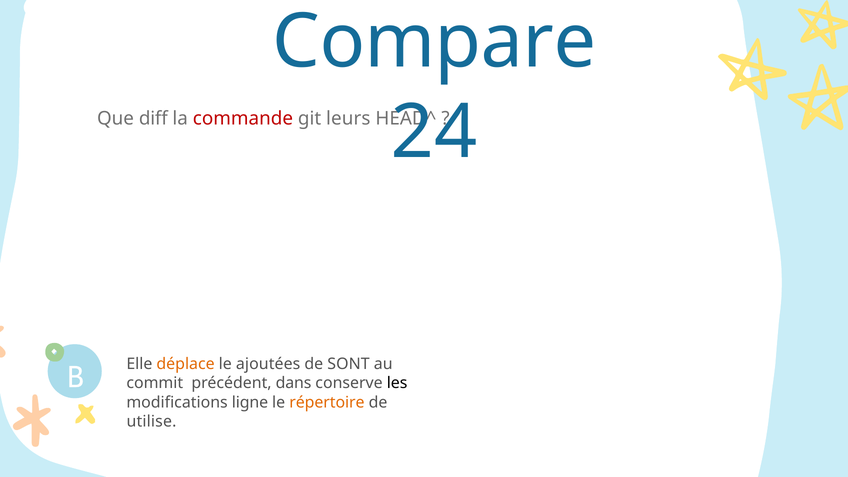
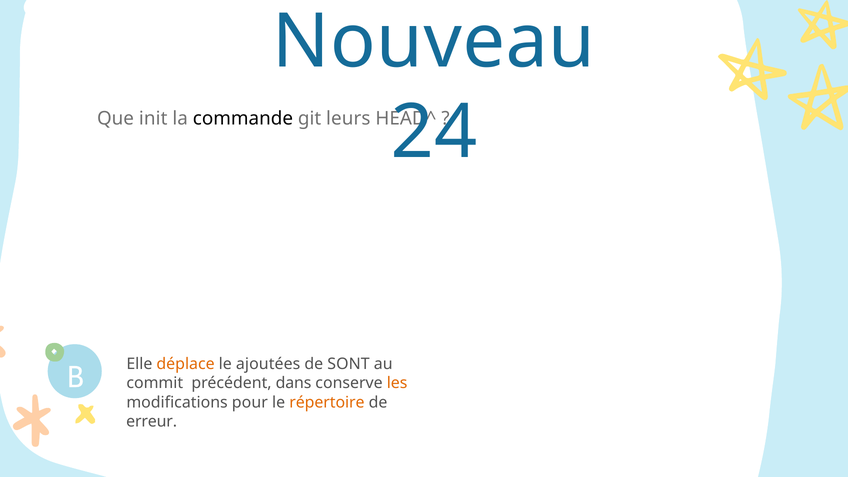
Compare: Compare -> Nouveau (434, 42)
diff: diff -> init (153, 118)
commande colour: red -> black (243, 118)
les colour: black -> orange (397, 383)
ligne: ligne -> pour (250, 402)
utilise: utilise -> erreur (152, 421)
